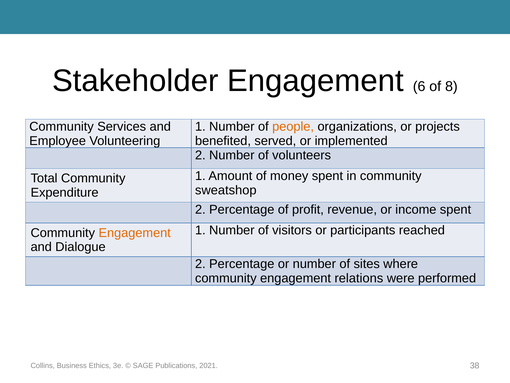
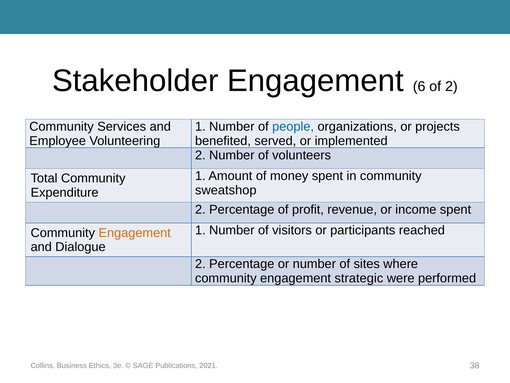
of 8: 8 -> 2 (451, 86)
people colour: orange -> blue (293, 126)
relations: relations -> strategic (359, 278)
